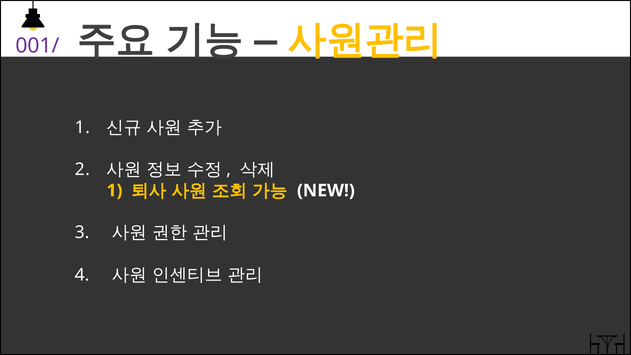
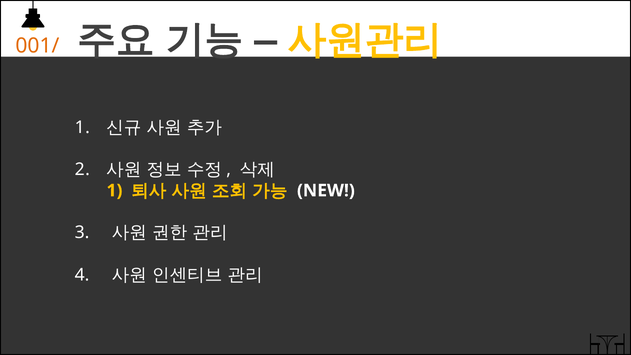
001/ colour: purple -> orange (37, 46)
